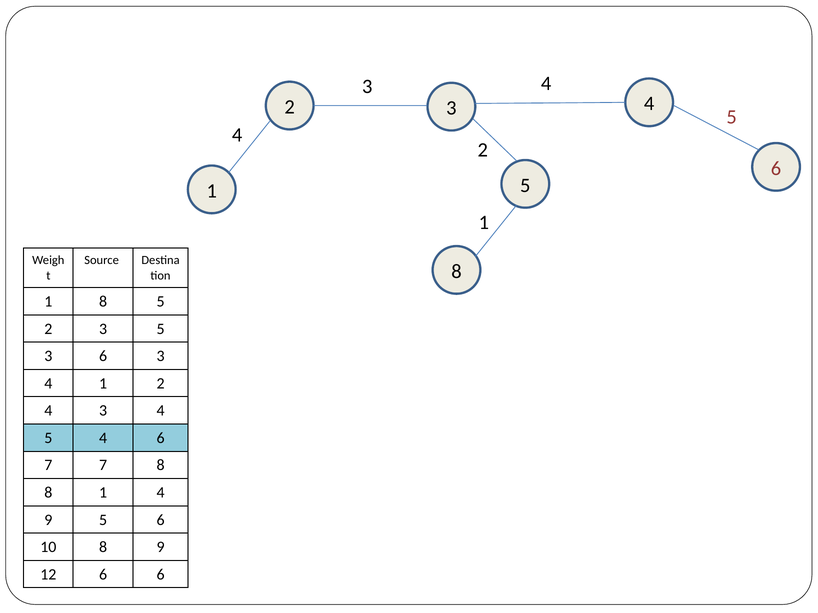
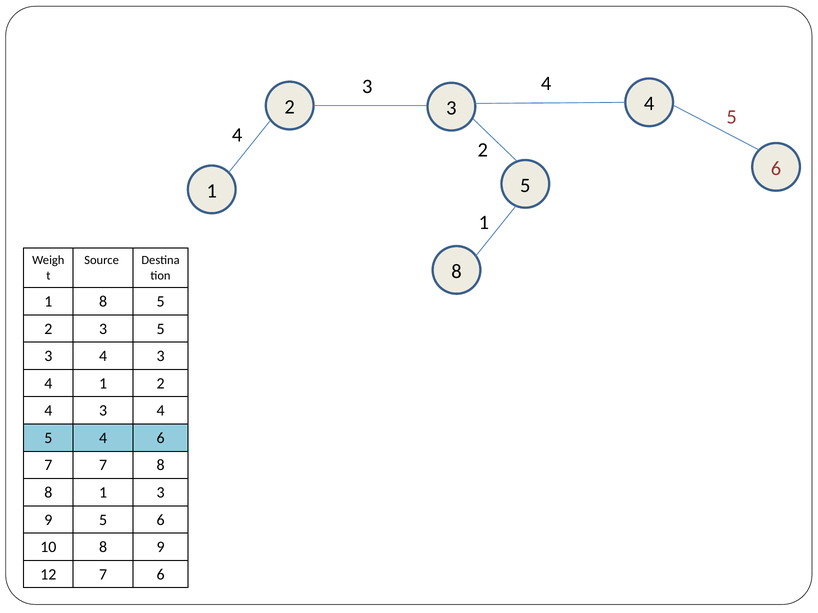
6: 6 -> 4 (103, 356)
8 1 4: 4 -> 3 (161, 493)
12 6: 6 -> 7 (103, 575)
